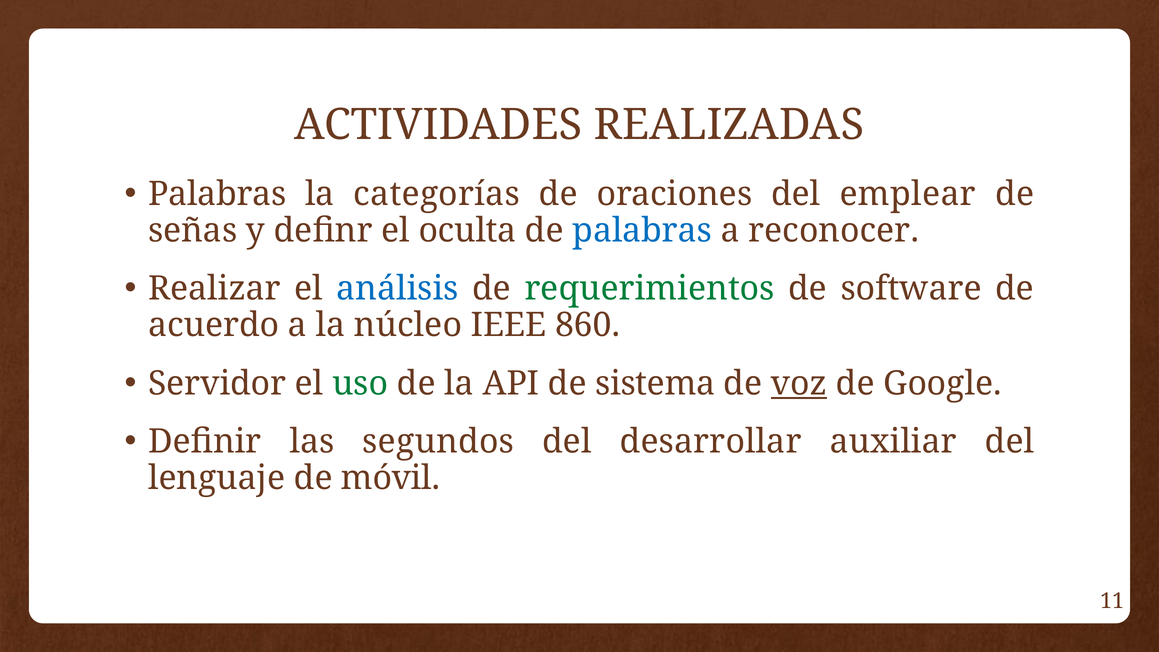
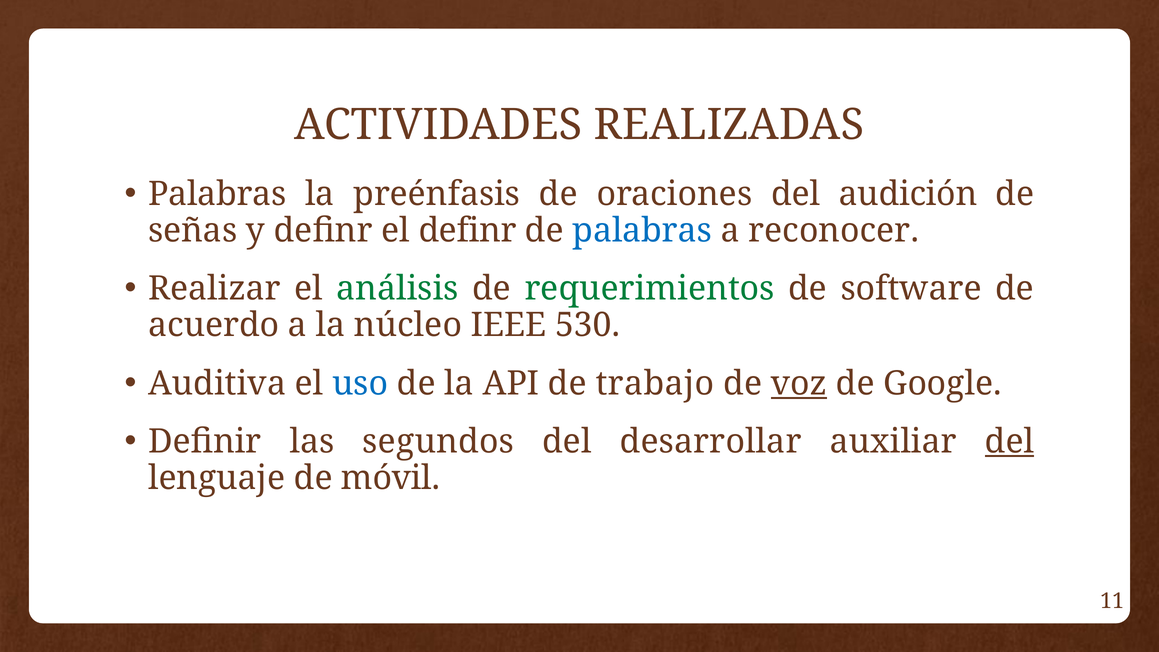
categorías: categorías -> preénfasis (437, 194)
emplear: emplear -> audición (908, 194)
el oculta: oculta -> definr (468, 230)
análisis colour: blue -> green (398, 289)
860: 860 -> 530 (588, 325)
Servidor: Servidor -> Auditiva (217, 383)
uso colour: green -> blue (360, 383)
sistema: sistema -> trabajo (655, 383)
del underline: none -> present (1009, 442)
